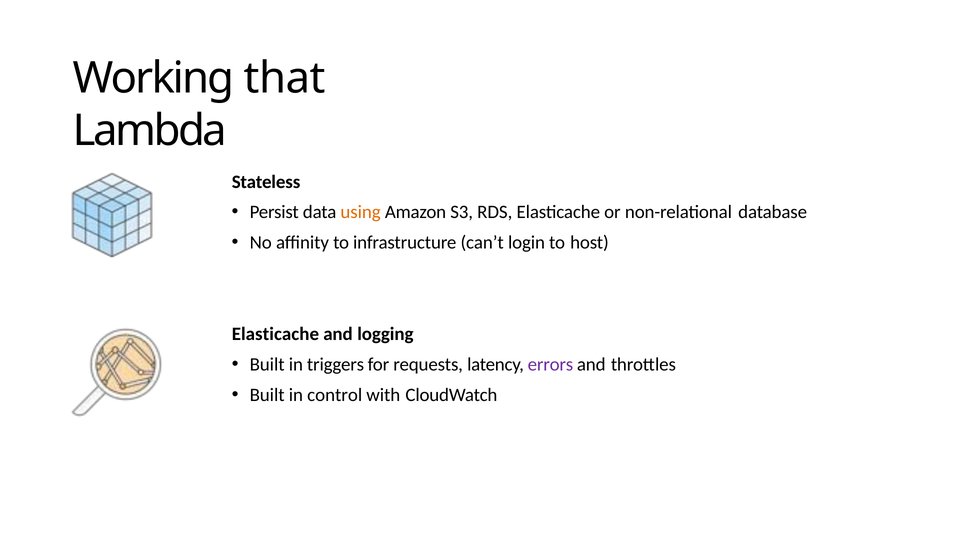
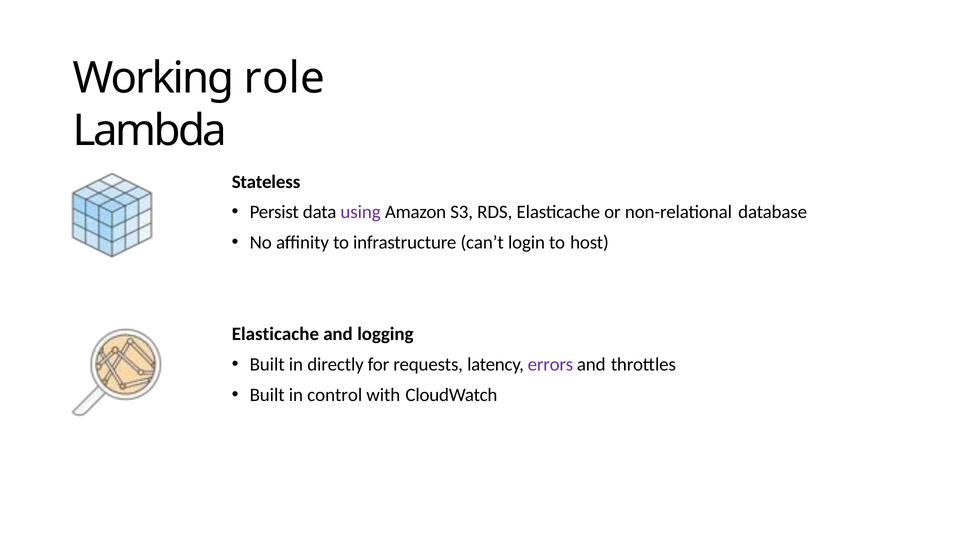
that: that -> role (284, 78)
using colour: orange -> purple (361, 212)
triggers: triggers -> directly (336, 365)
